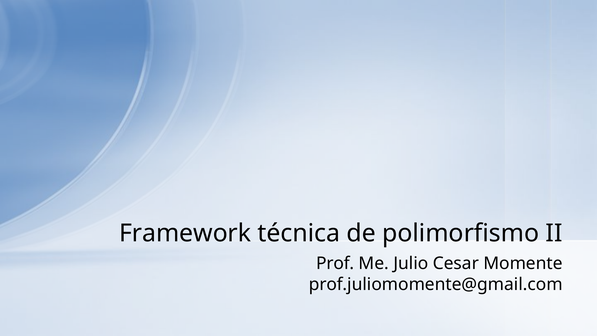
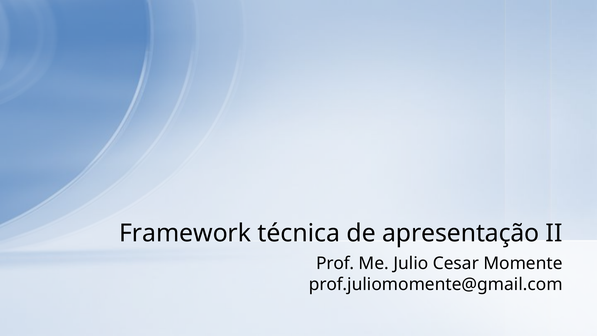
polimorfismo: polimorfismo -> apresentação (461, 233)
